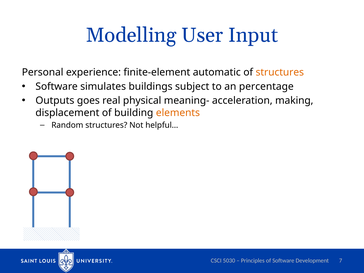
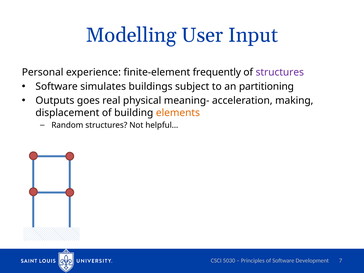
automatic: automatic -> frequently (217, 72)
structures colour: orange -> purple (280, 72)
percentage: percentage -> partitioning (266, 86)
